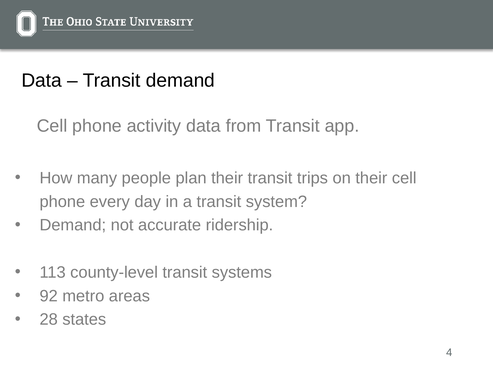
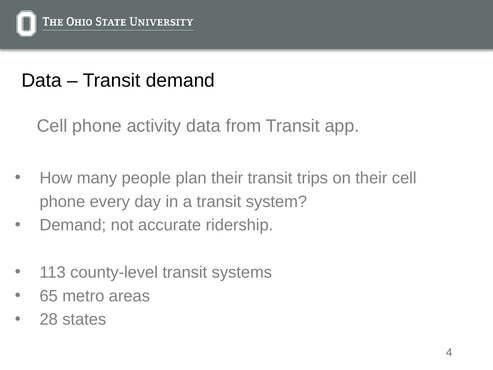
92: 92 -> 65 (49, 296)
